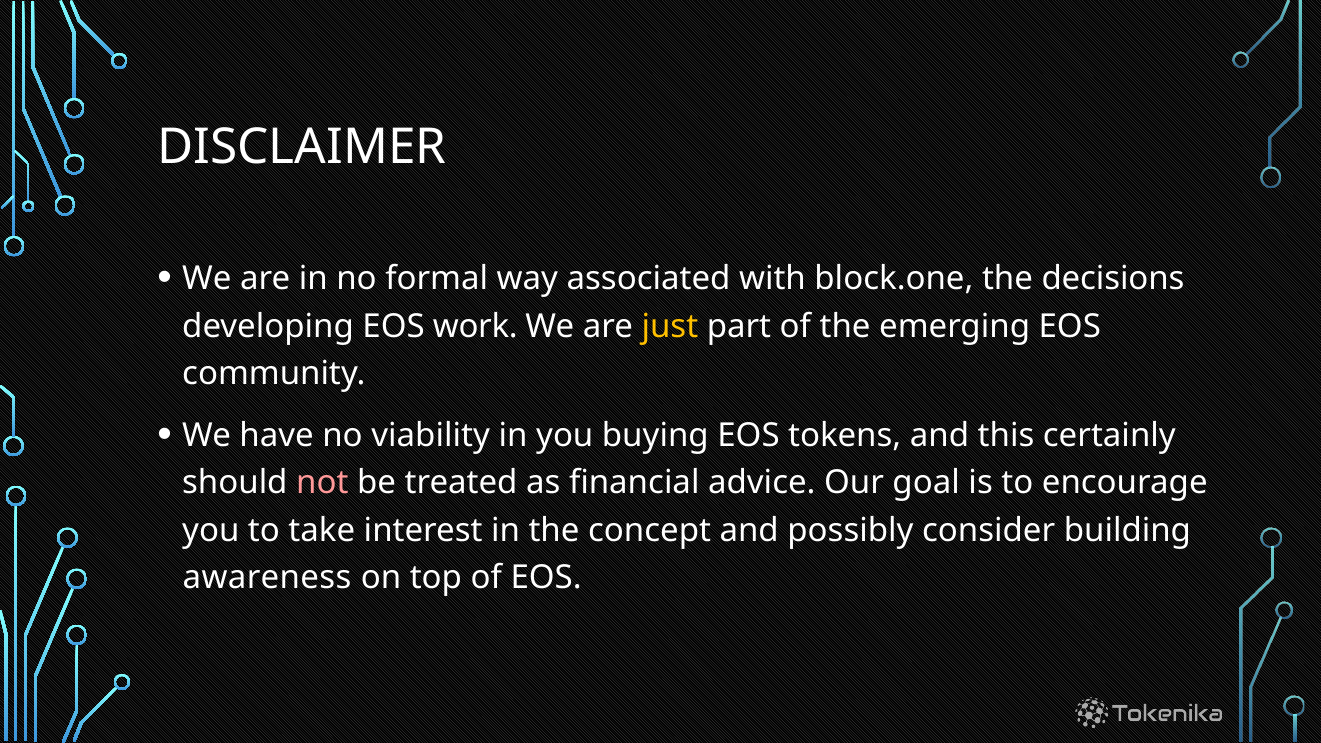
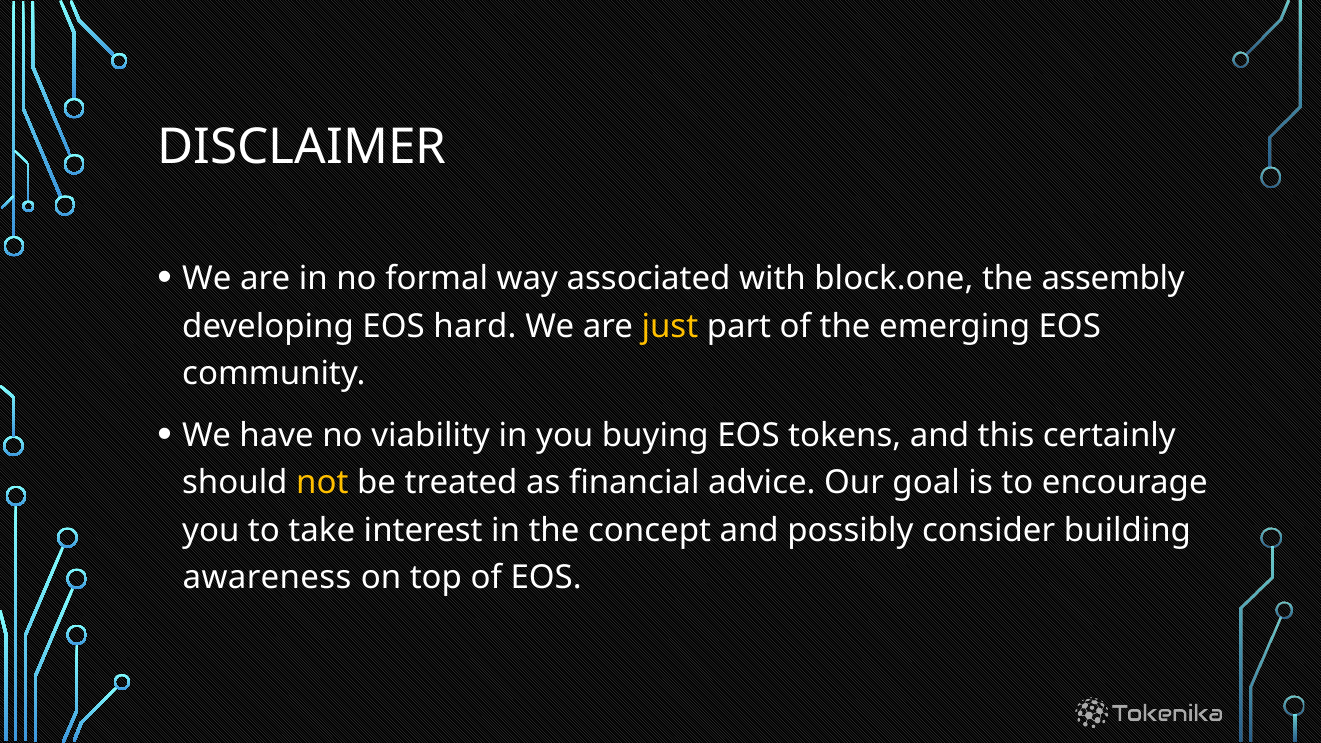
decisions: decisions -> assembly (1113, 279)
work: work -> hard (475, 326)
not colour: pink -> yellow (322, 483)
